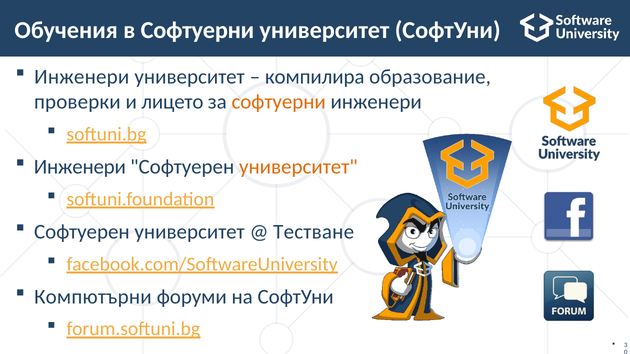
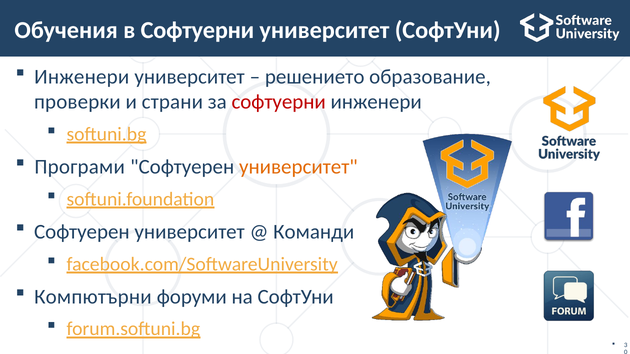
компилира: компилира -> решението (315, 77)
лицето: лицето -> страни (172, 102)
софтуерни colour: orange -> red (279, 102)
Инженери: Инженери -> Програми (80, 167)
Тестване: Тестване -> Команди (314, 232)
